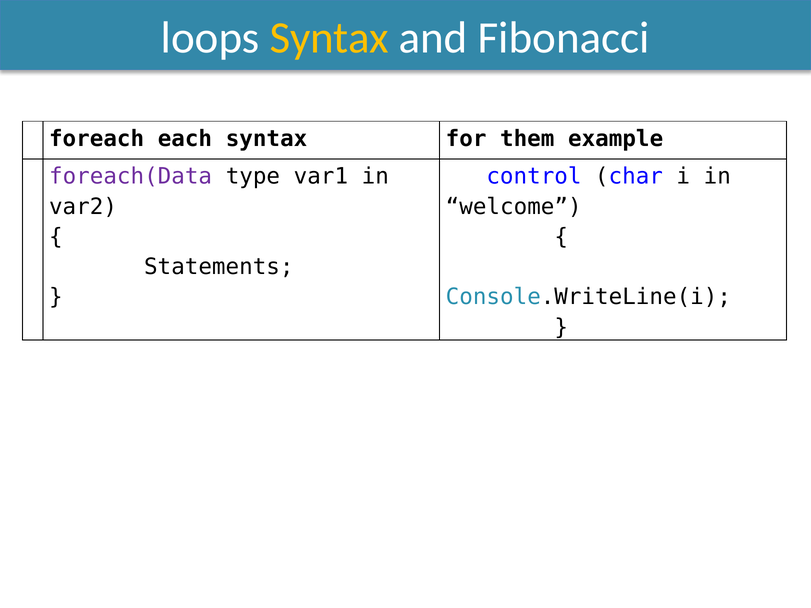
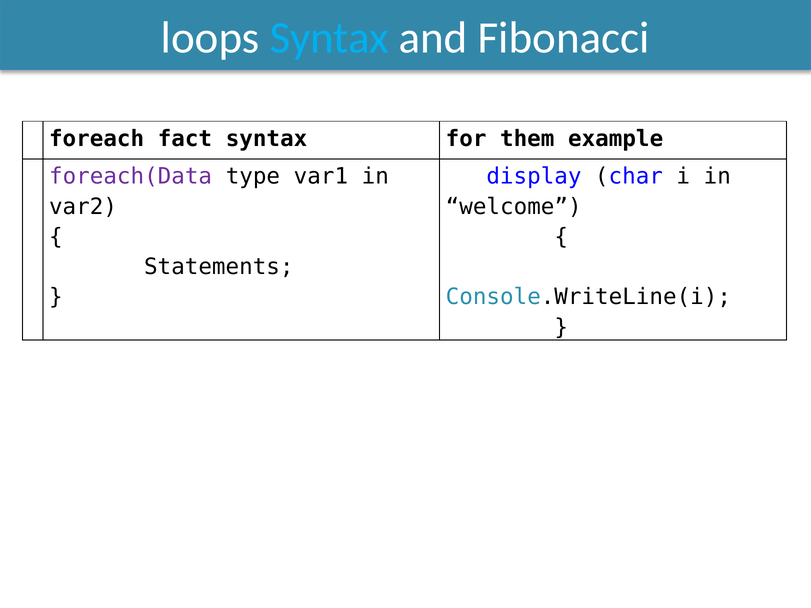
Syntax colour: yellow -> light blue (329, 38)
each: each -> fact (185, 139)
control: control -> display (534, 177)
